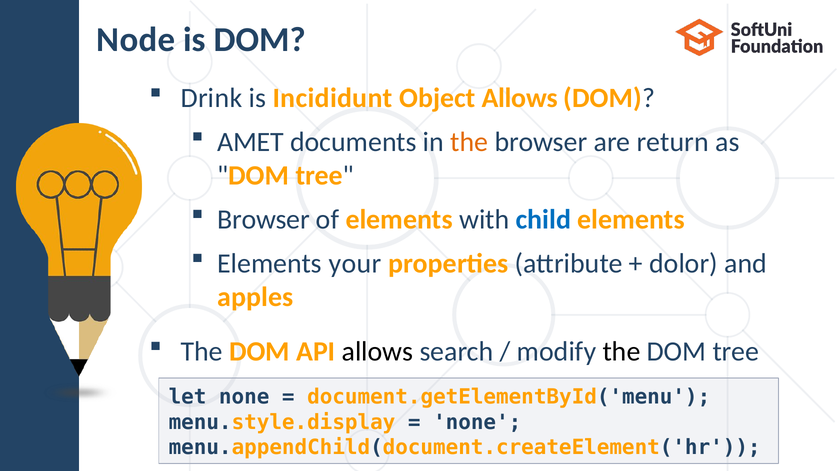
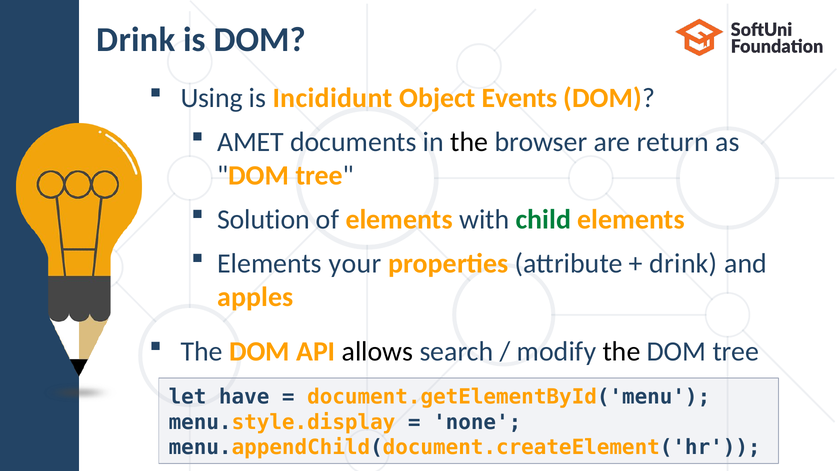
Node: Node -> Drink (136, 40)
Drink: Drink -> Using (212, 98)
Object Allows: Allows -> Events (520, 98)
the colour: orange -> black (469, 142)
Browser: Browser -> Solution (263, 220)
child colour: blue -> green (543, 220)
dolor: dolor -> drink (683, 264)
let none: none -> have (244, 397)
